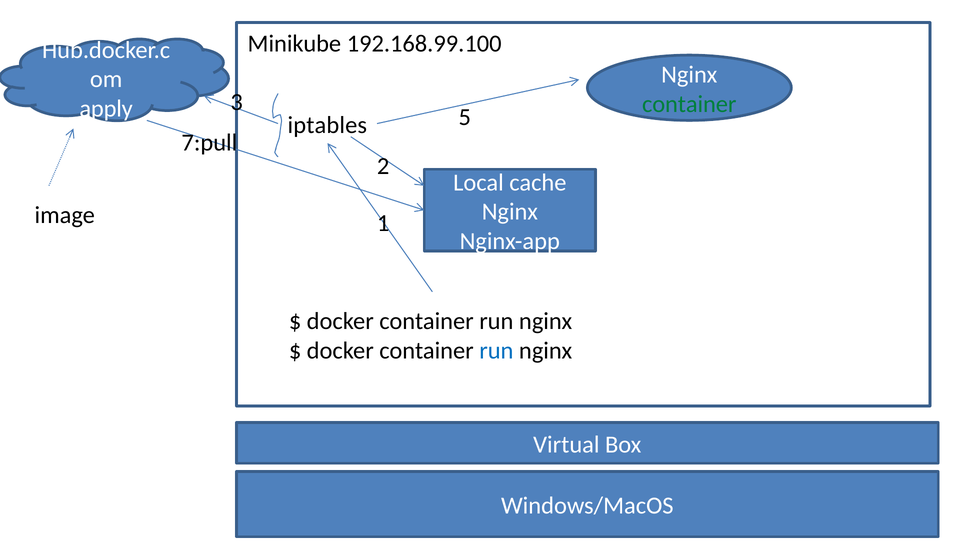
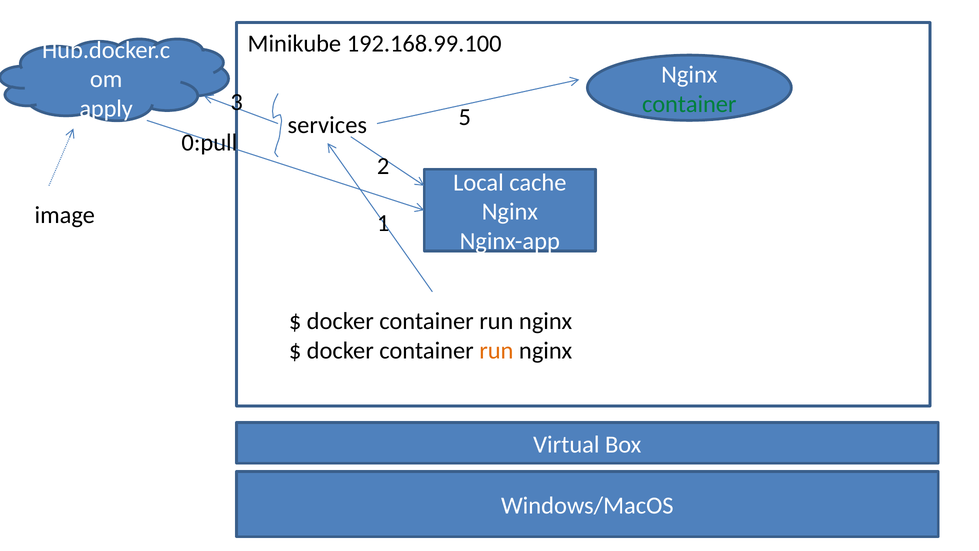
iptables: iptables -> services (327, 125)
7:pull: 7:pull -> 0:pull (209, 143)
run colour: blue -> orange (496, 350)
